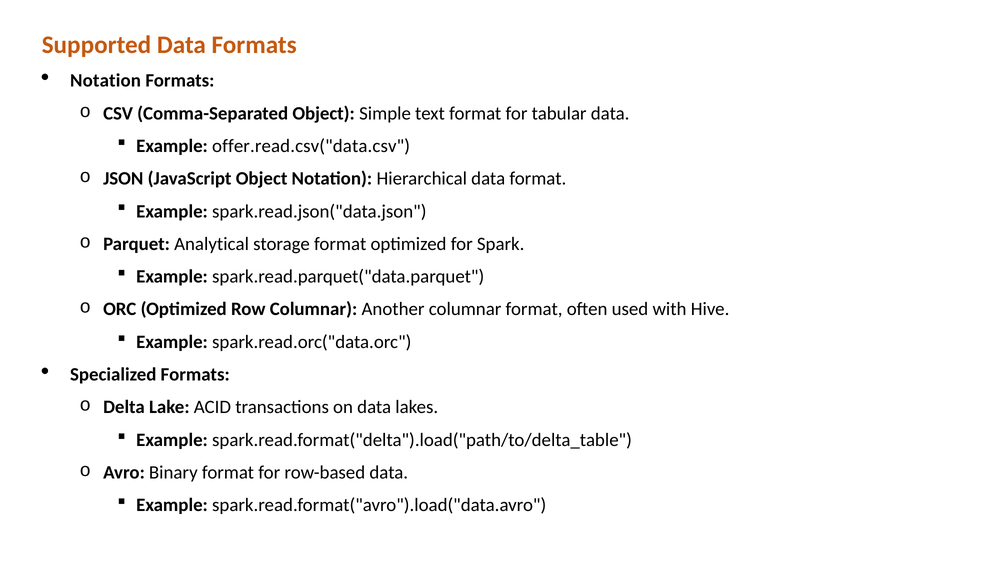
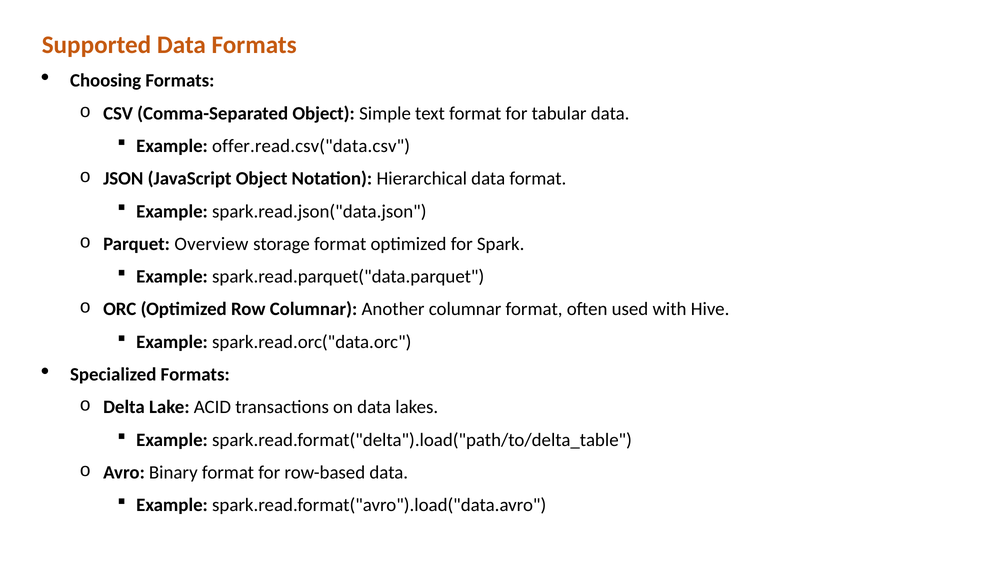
Notation: Notation -> Choosing (106, 81)
Analytical: Analytical -> Overview (211, 244)
